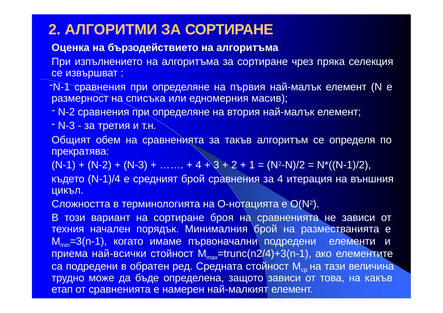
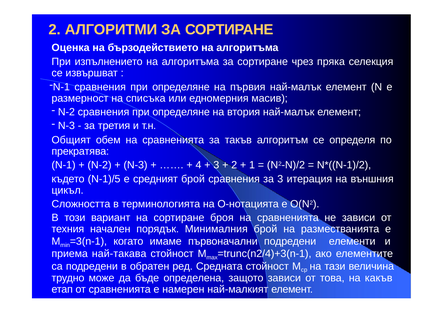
N-1)/4: N-1)/4 -> N-1)/5 (104, 179)
за 4: 4 -> 3 (280, 179)
най-всички: най-всички -> най-такава (119, 254)
